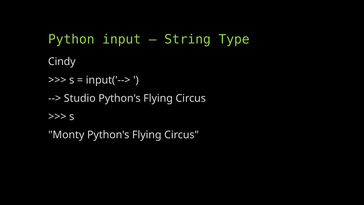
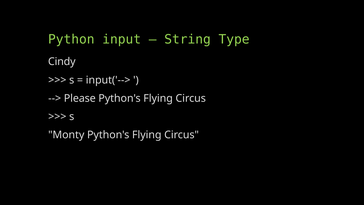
Studio: Studio -> Please (80, 98)
